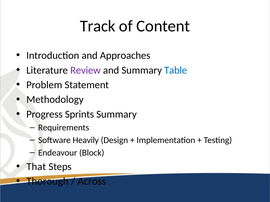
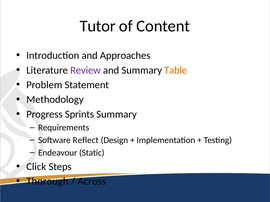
Track: Track -> Tutor (98, 26)
Table colour: blue -> orange (176, 70)
Heavily: Heavily -> Reflect (86, 140)
Block: Block -> Static (92, 153)
That: That -> Click (36, 167)
